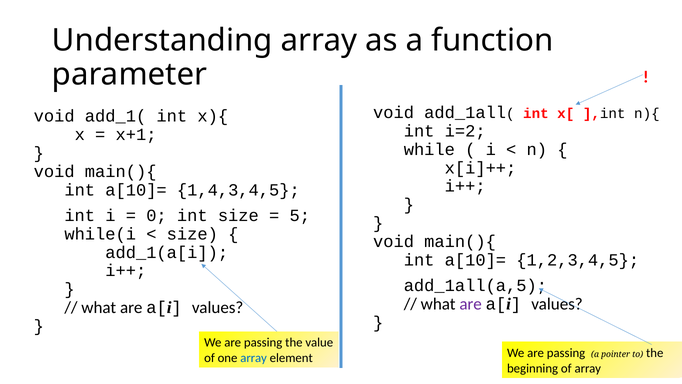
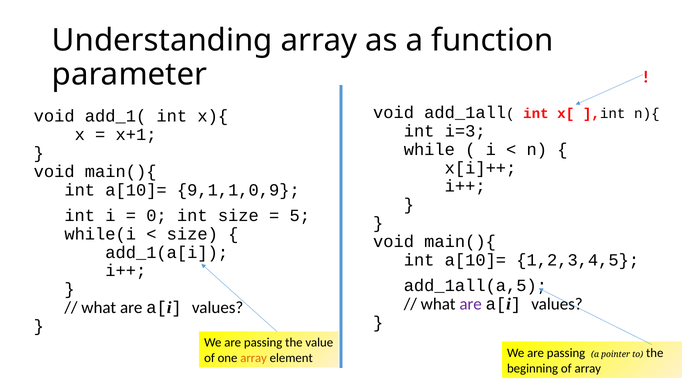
i=2: i=2 -> i=3 (465, 131)
1,4,3,4,5: 1,4,3,4,5 -> 9,1,1,0,9 (238, 190)
array colour: blue -> orange (254, 358)
